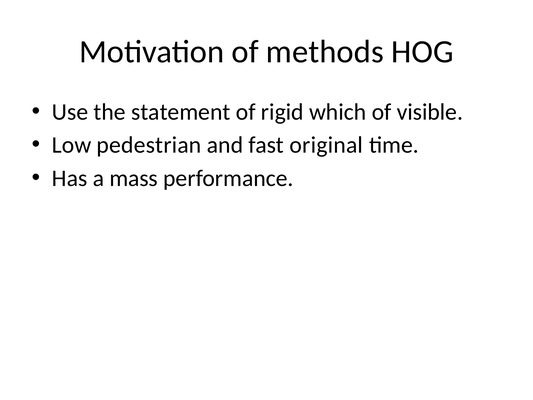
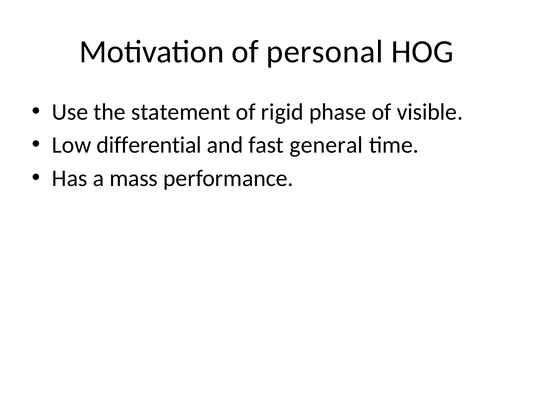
methods: methods -> personal (325, 52)
which: which -> phase (338, 112)
pedestrian: pedestrian -> differential (149, 145)
original: original -> general (326, 145)
